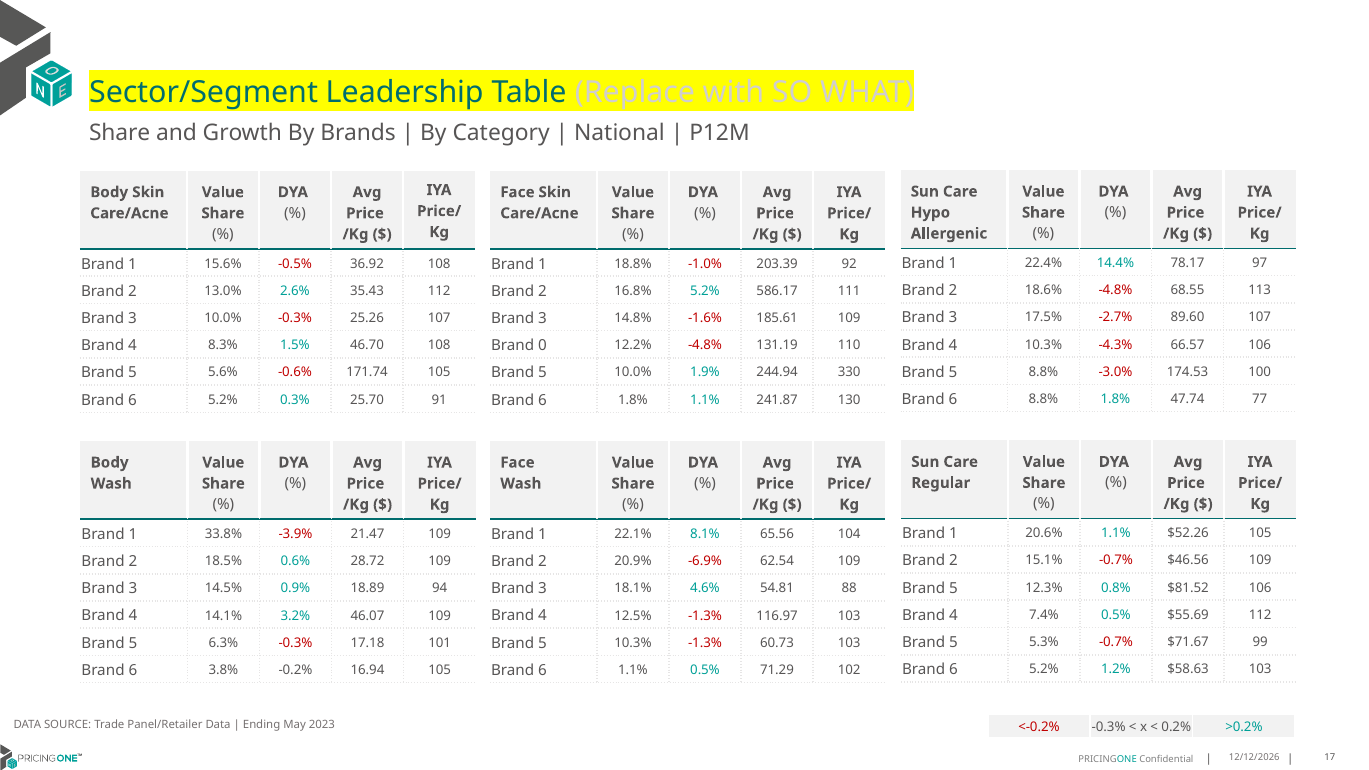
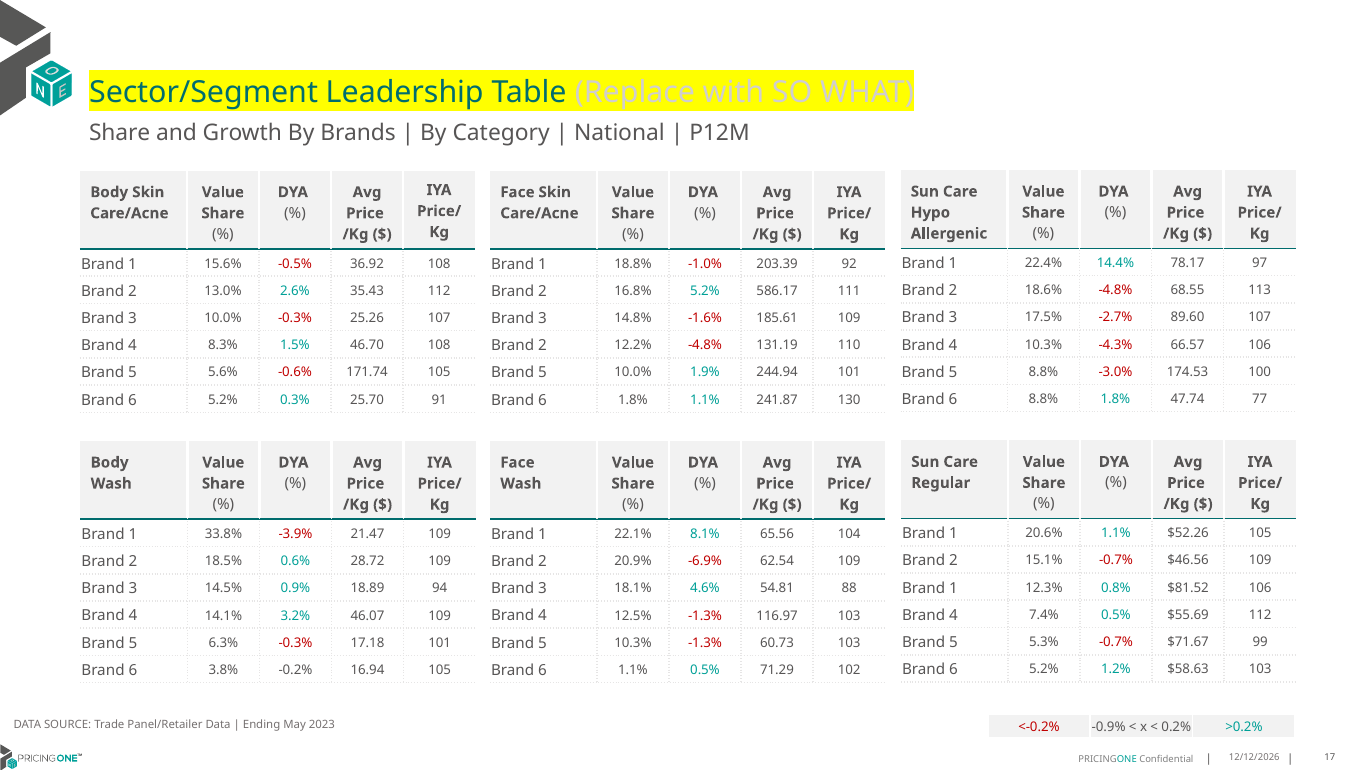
0: 0 -> 2 (543, 346)
244.94 330: 330 -> 101 (849, 373)
5: 5 -> 1 (954, 588)
<-0.2% -0.3%: -0.3% -> -0.9% (1109, 727)
